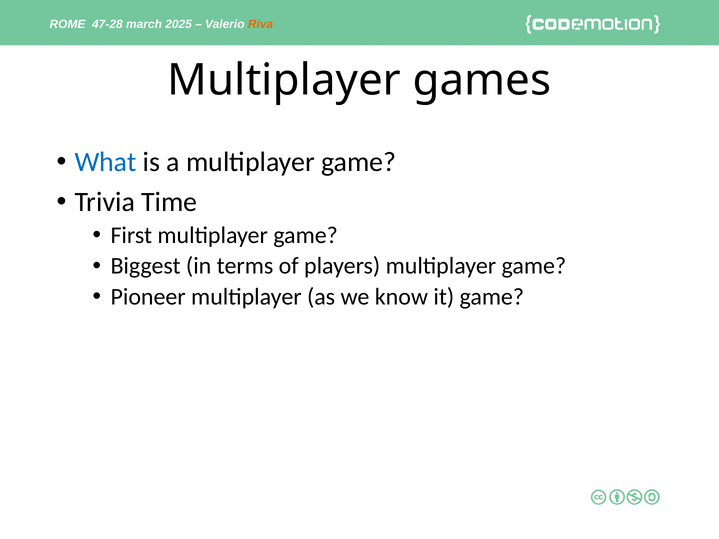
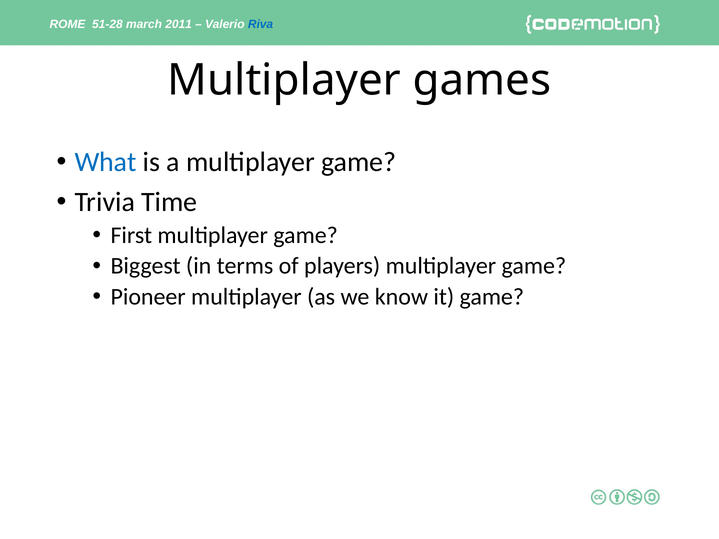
47-28: 47-28 -> 51-28 (107, 24)
2025: 2025 -> 2011 (179, 24)
Riva colour: orange -> blue (261, 24)
